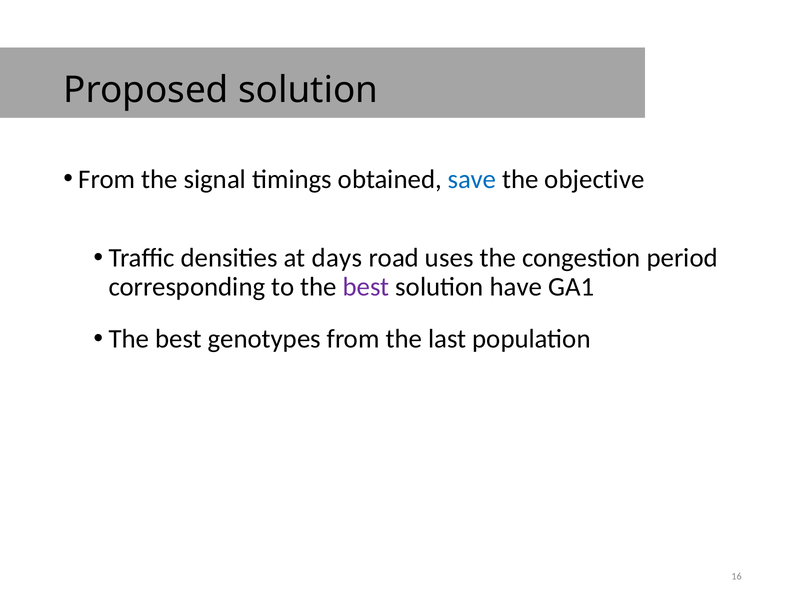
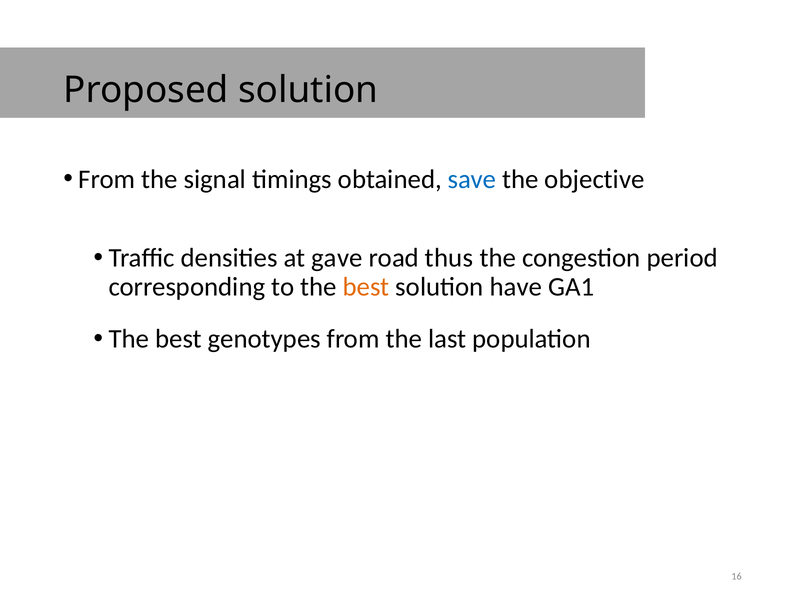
days: days -> gave (337, 258)
uses: uses -> thus (449, 258)
best colour: purple -> orange (366, 287)
